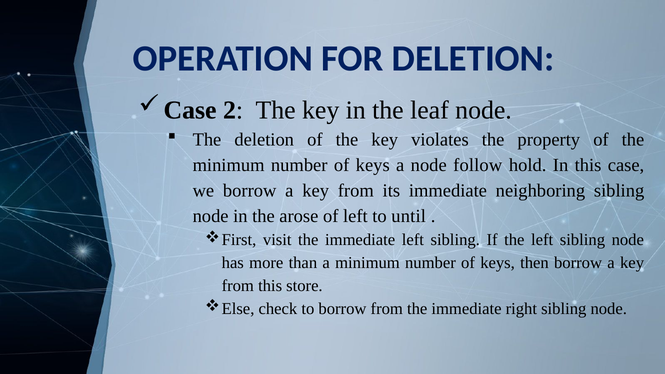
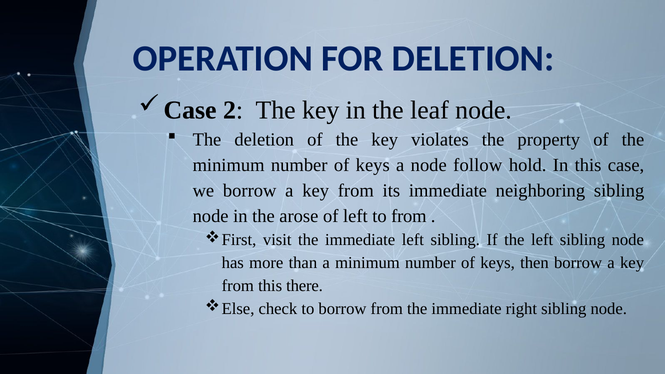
to until: until -> from (409, 216)
store: store -> there (305, 286)
